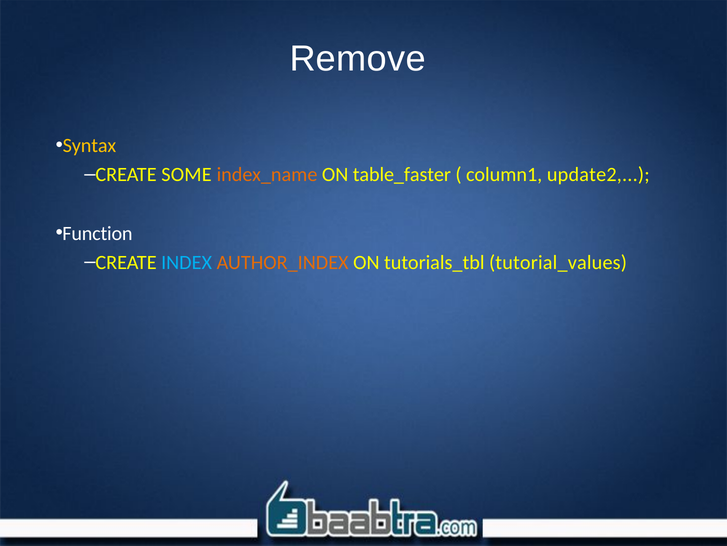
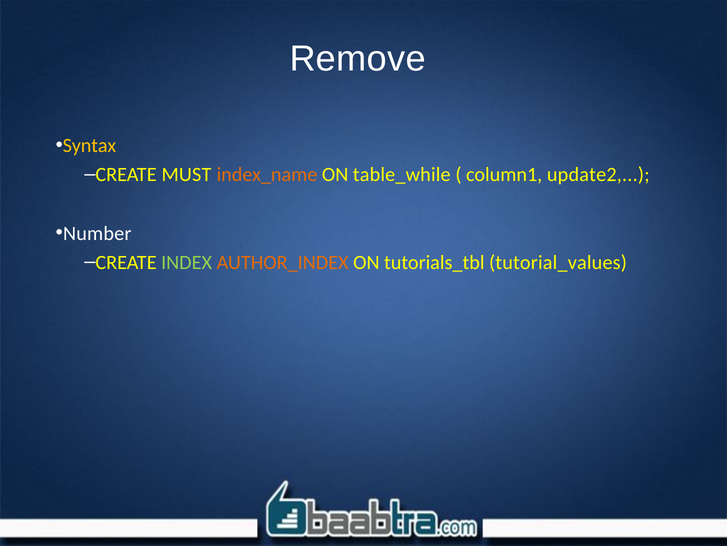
SOME: SOME -> MUST (186, 174)
table_faster: table_faster -> table_while (402, 174)
Function: Function -> Number (97, 233)
INDEX colour: light blue -> light green (187, 262)
